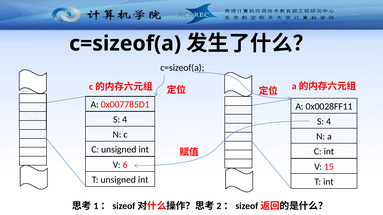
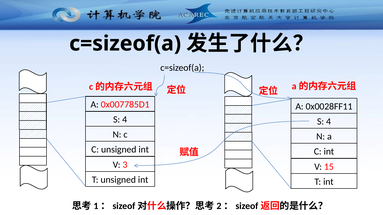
6: 6 -> 3 (125, 165)
